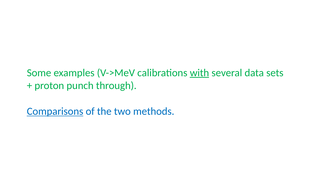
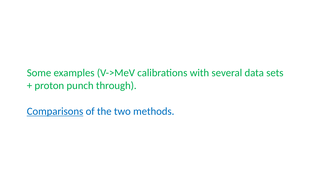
with underline: present -> none (199, 73)
